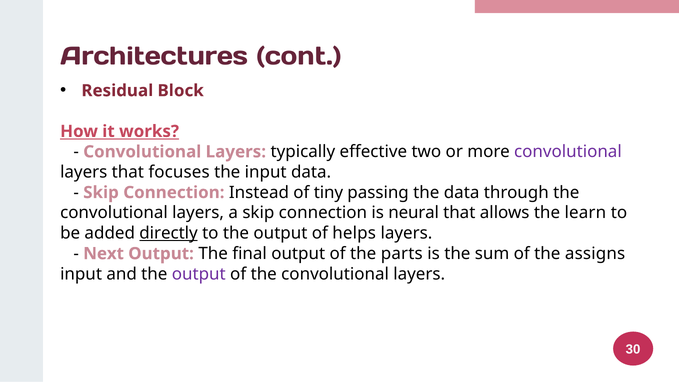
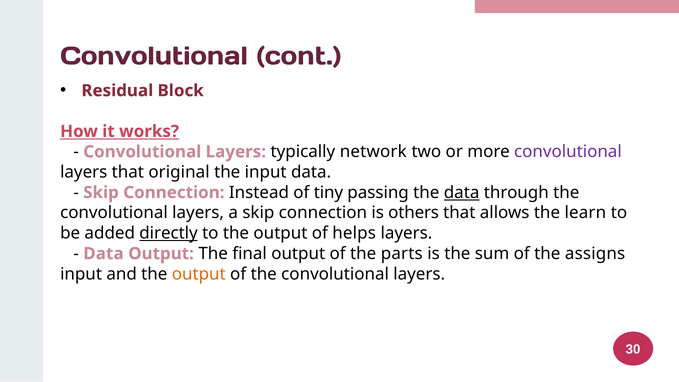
Architectures: Architectures -> Convolutional (154, 56)
effective: effective -> network (373, 152)
focuses: focuses -> original (179, 172)
data underline: none -> present (462, 192)
neural: neural -> others (414, 213)
Next: Next -> Data (103, 254)
output colour: purple -> orange (199, 274)
